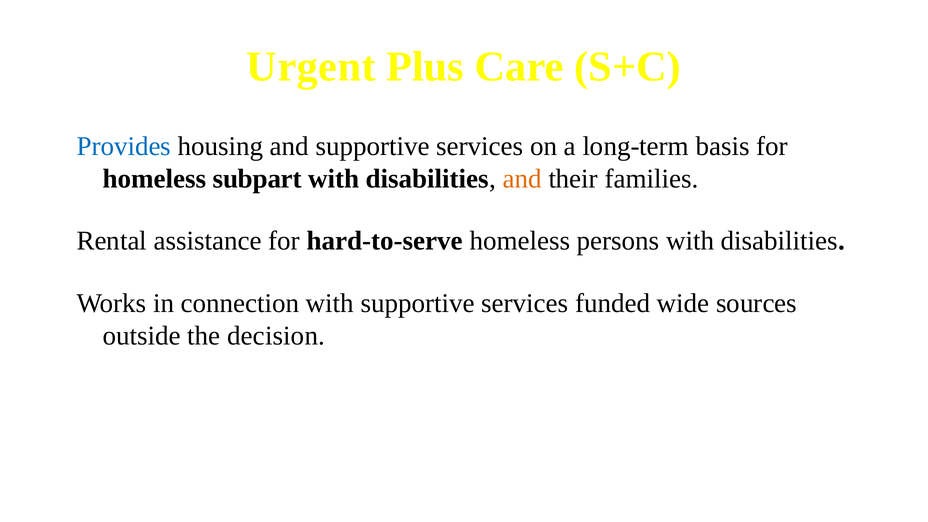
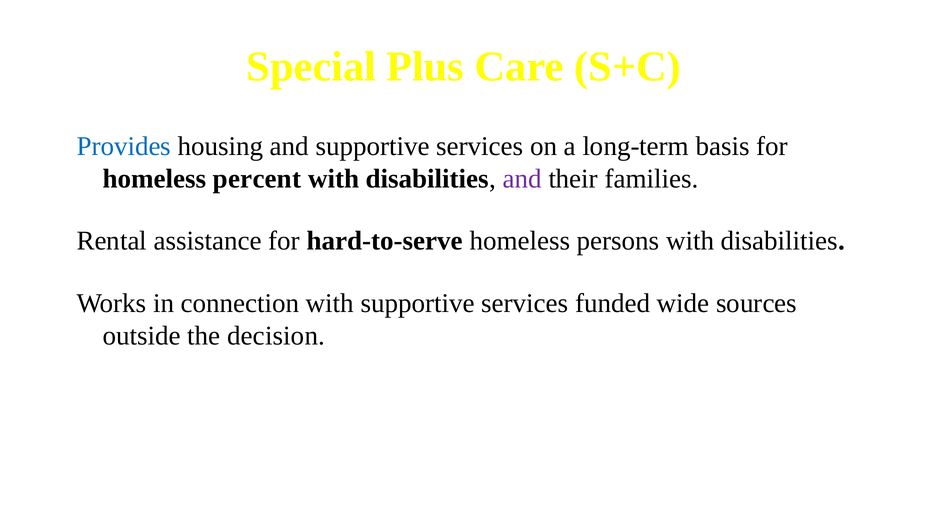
Urgent: Urgent -> Special (311, 67)
subpart: subpart -> percent (257, 179)
and colour: orange -> purple (522, 179)
